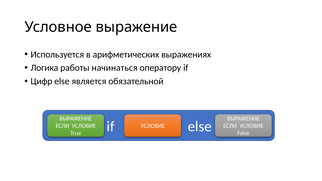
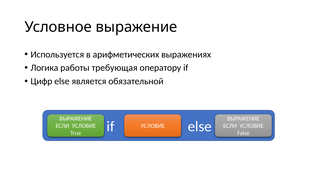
начинаться: начинаться -> требующая (115, 68)
